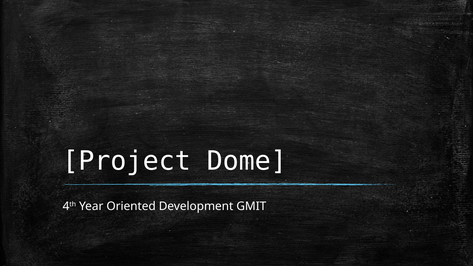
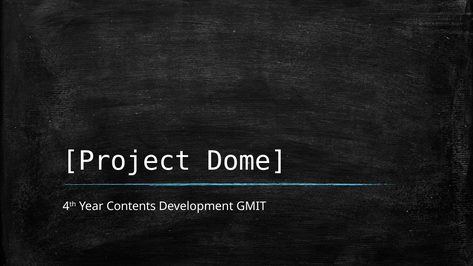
Oriented: Oriented -> Contents (131, 206)
